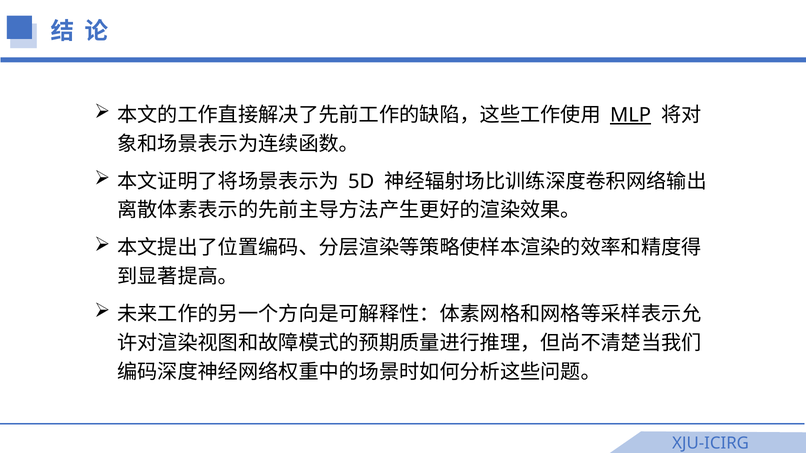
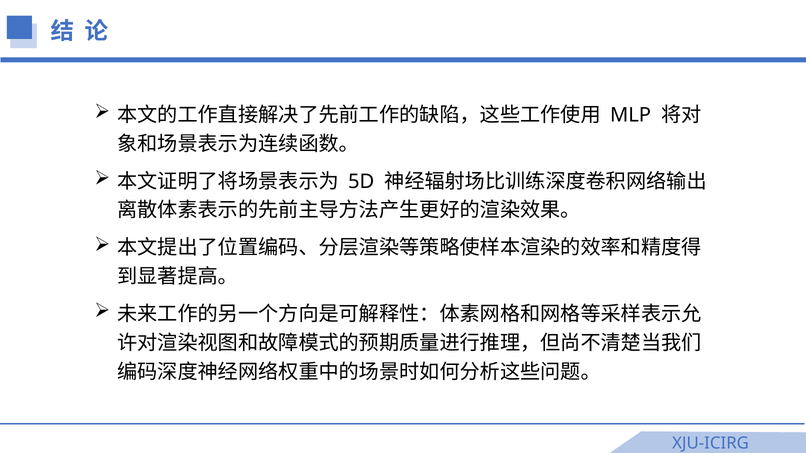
MLP underline: present -> none (631, 115)
